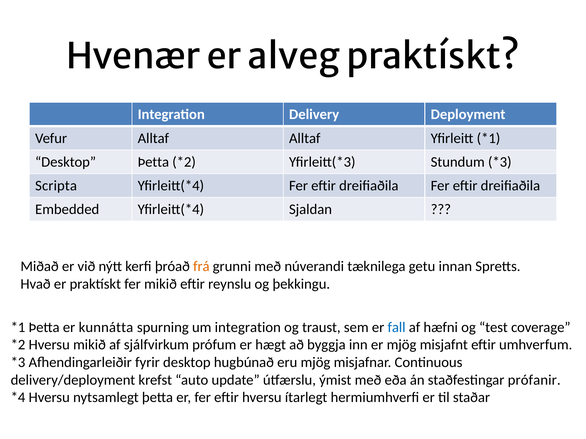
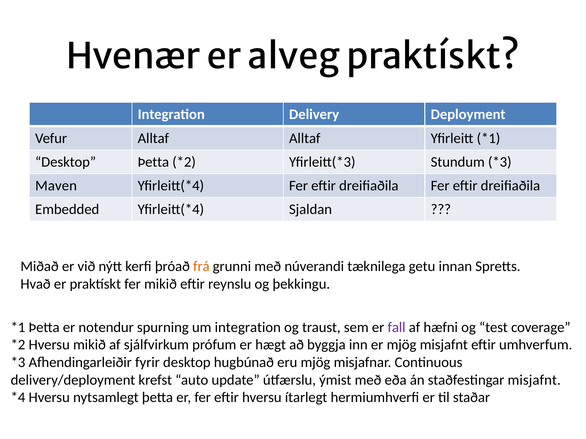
Scripta: Scripta -> Maven (56, 186)
kunnátta: kunnátta -> notendur (106, 328)
fall colour: blue -> purple (397, 328)
staðfestingar prófanir: prófanir -> misjafnt (534, 380)
